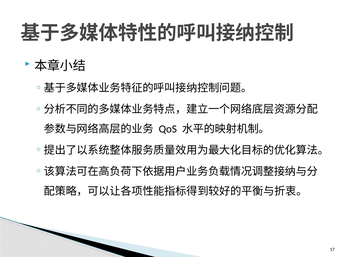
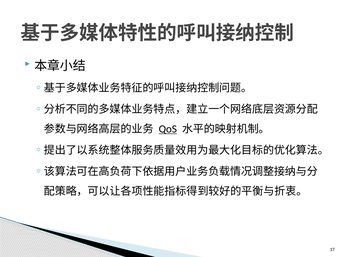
QoS underline: none -> present (168, 129)
